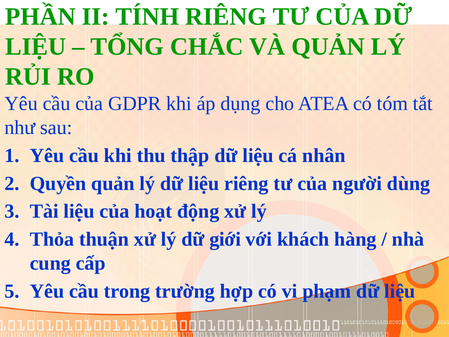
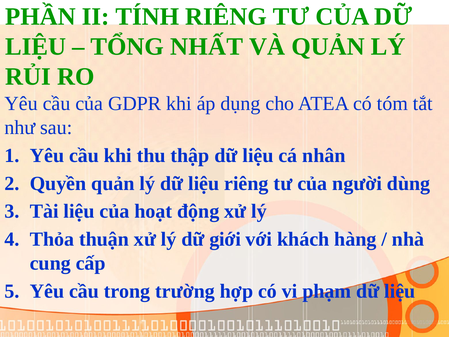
CHẮC: CHẮC -> NHẤT (207, 47)
